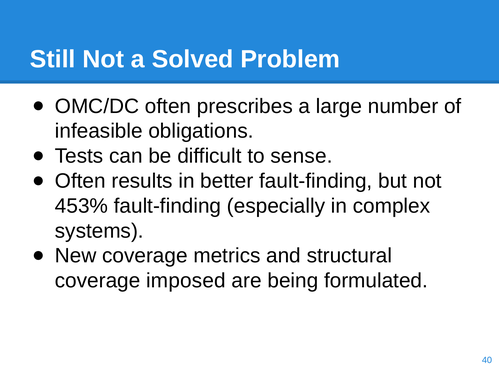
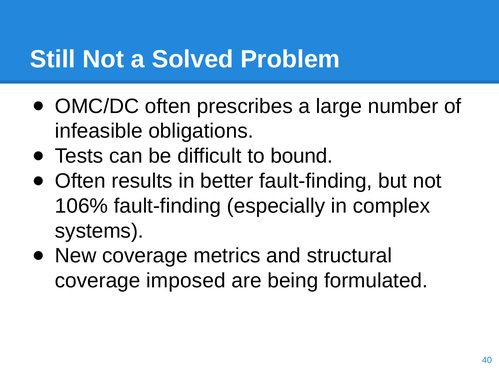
sense: sense -> bound (302, 156)
453%: 453% -> 106% (81, 206)
